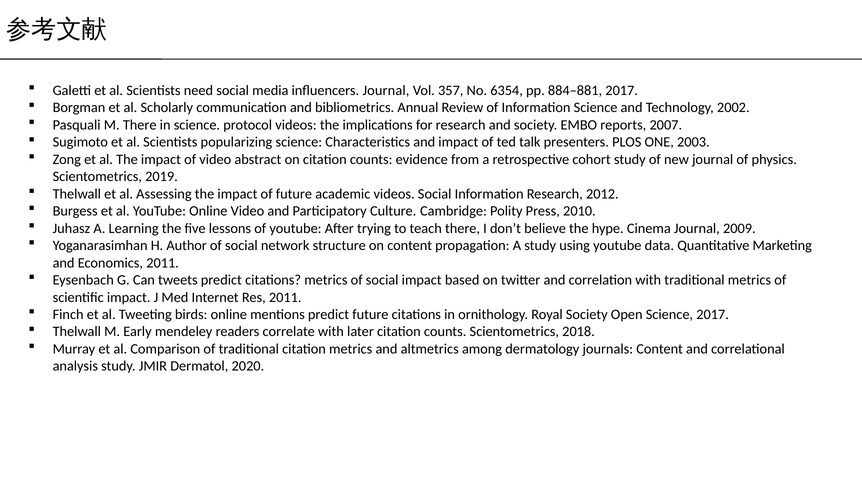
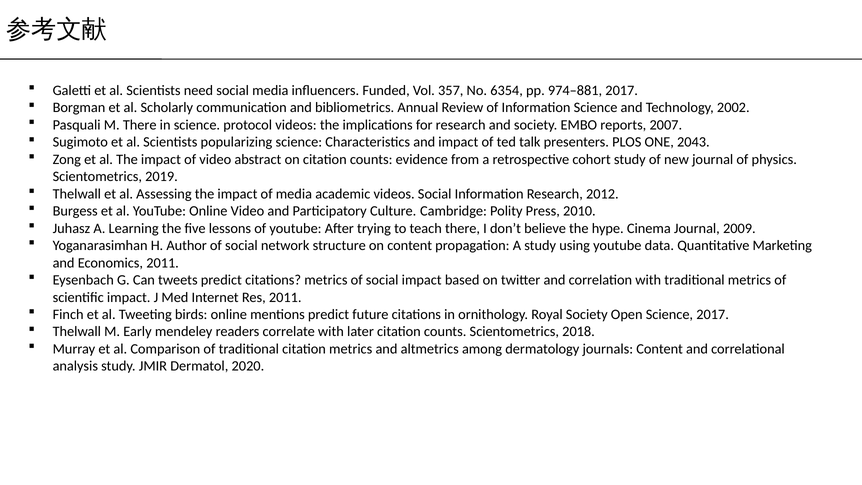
influencers Journal: Journal -> Funded (386, 90)
884–881: 884–881 -> 974–881 (575, 90)
2003: 2003 -> 2043 (693, 142)
of future: future -> media (294, 194)
